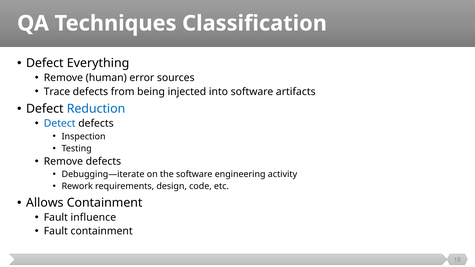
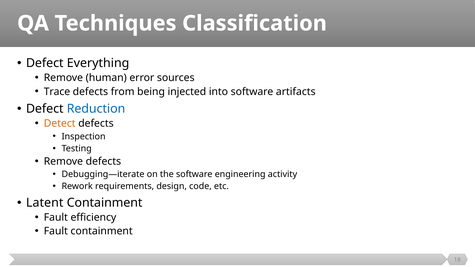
Detect colour: blue -> orange (60, 124)
Allows: Allows -> Latent (45, 203)
influence: influence -> efficiency (93, 218)
